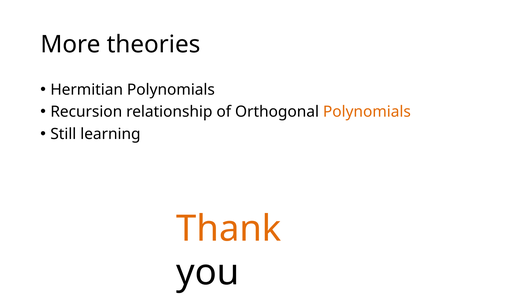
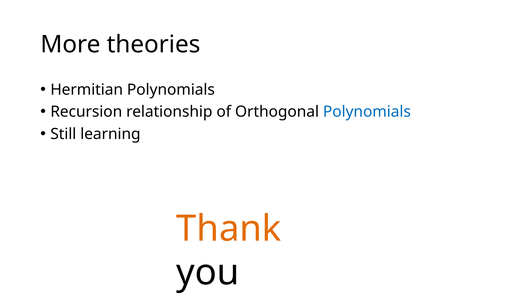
Polynomials colour: orange -> blue (367, 112)
